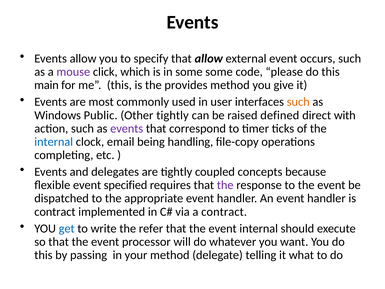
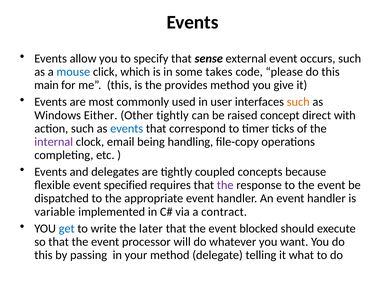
that allow: allow -> sense (209, 59)
mouse colour: purple -> blue (73, 72)
some some: some -> takes (219, 72)
Public: Public -> Either (101, 115)
defined: defined -> concept (280, 115)
events colour: purple -> blue (127, 128)
internal colour: blue -> purple (54, 142)
contract: contract -> variable (55, 212)
refer: refer -> later (151, 228)
event internal: internal -> blocked (259, 228)
